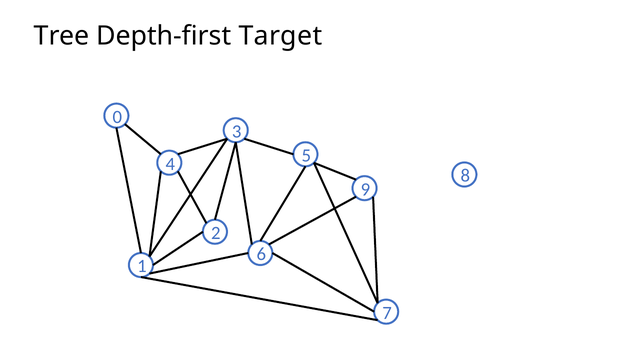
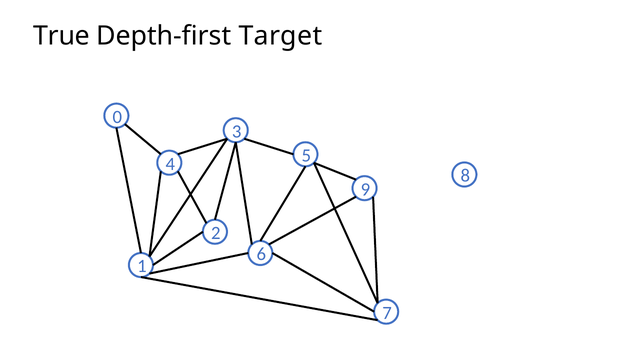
Tree: Tree -> True (62, 36)
